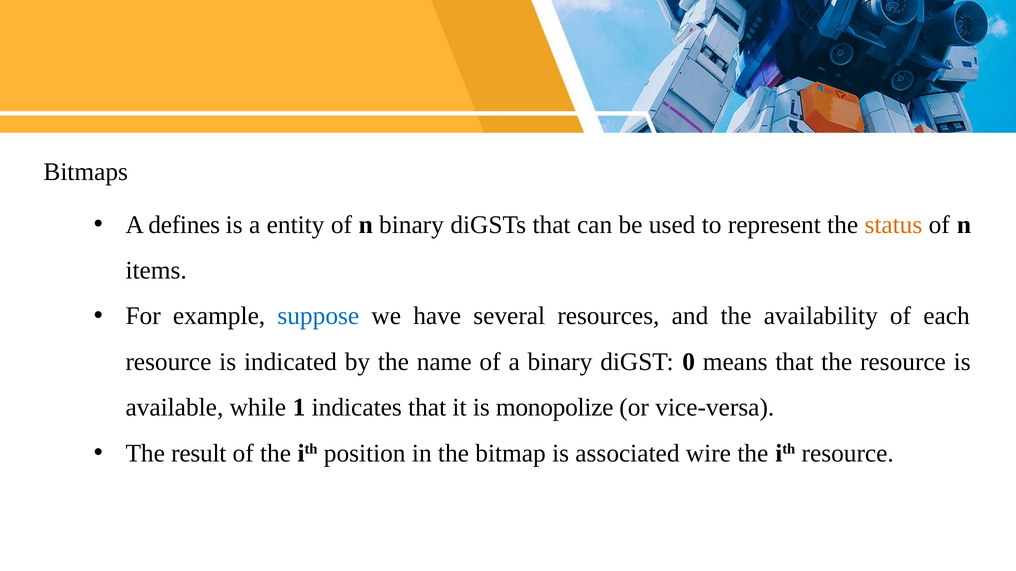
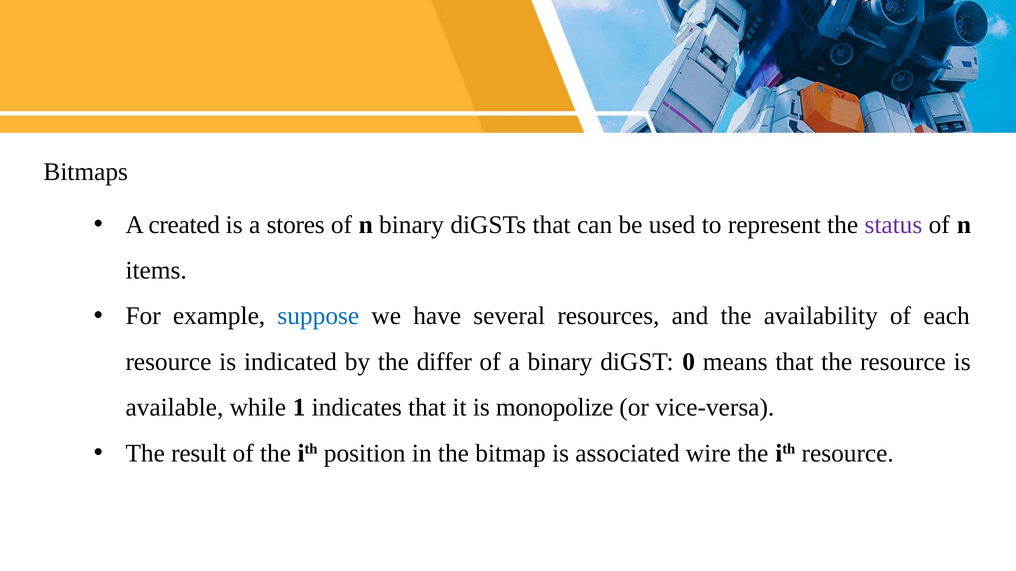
defines: defines -> created (184, 225)
entity: entity -> stores (296, 225)
status colour: orange -> purple (893, 225)
name: name -> differ (444, 362)
